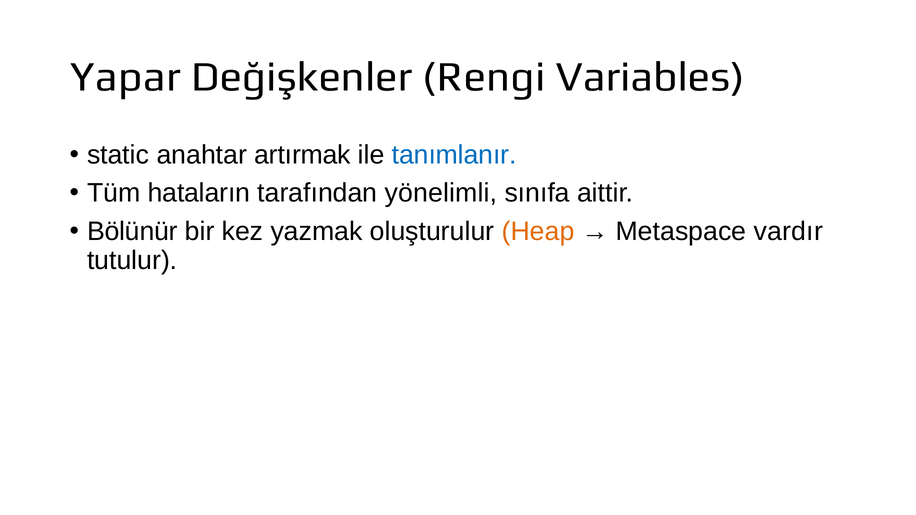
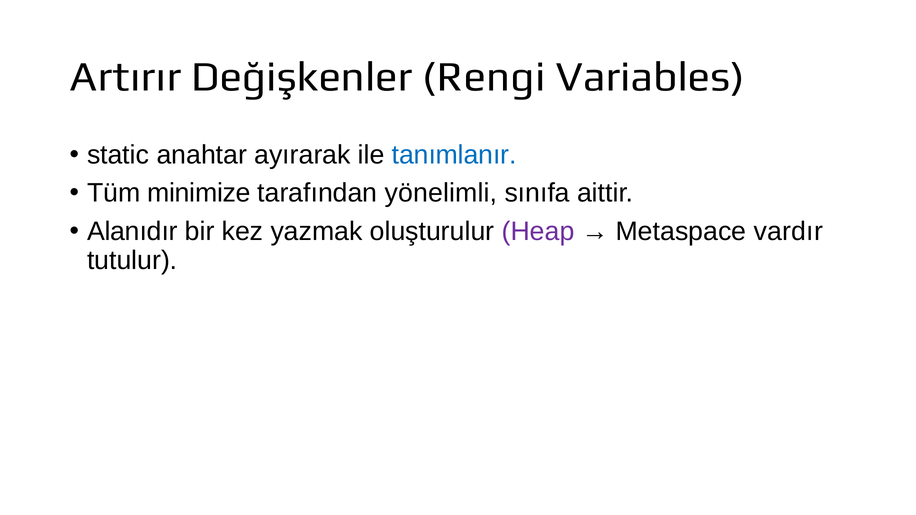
Yapar: Yapar -> Artırır (126, 77)
artırmak: artırmak -> ayırarak (302, 155)
hataların: hataların -> minimize (199, 193)
Bölünür: Bölünür -> Alanıdır (132, 232)
Heap colour: orange -> purple (538, 232)
